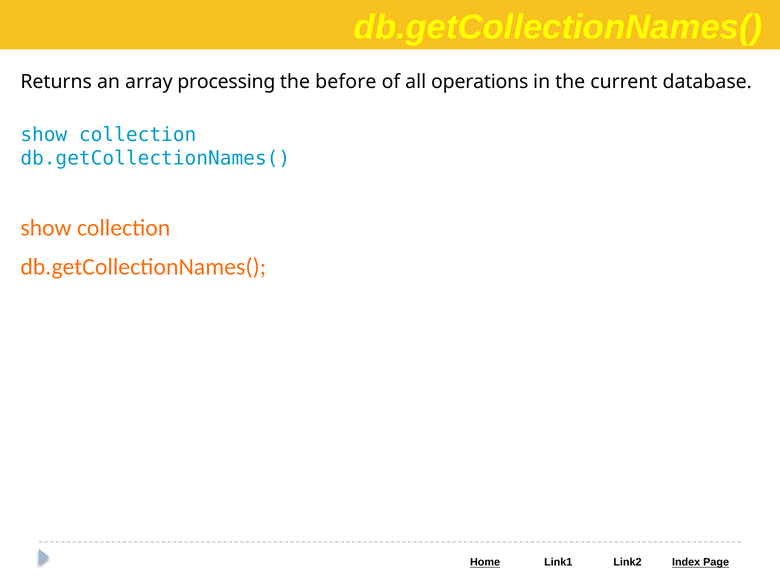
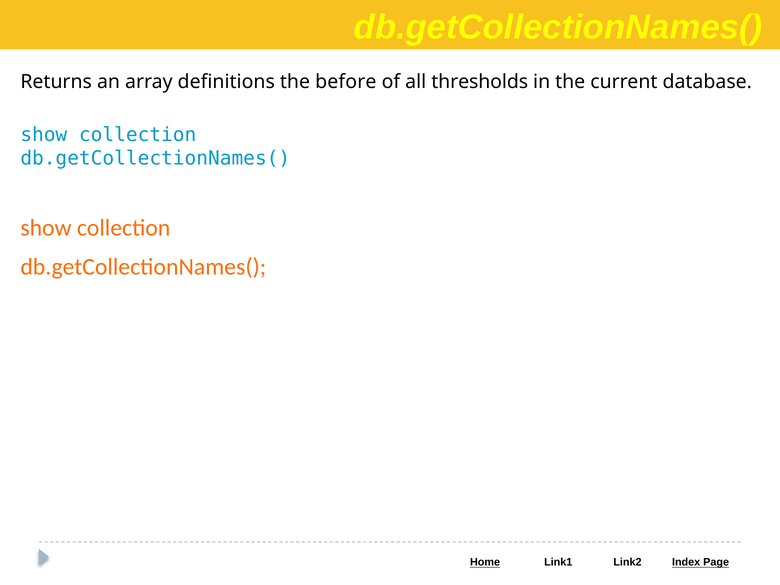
processing: processing -> definitions (226, 82)
operations: operations -> thresholds (480, 82)
